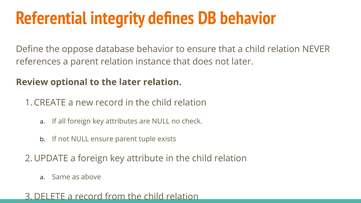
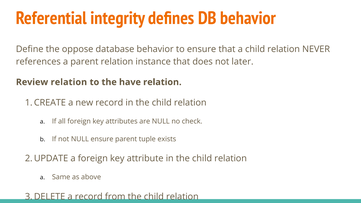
Review optional: optional -> relation (69, 82)
the later: later -> have (130, 82)
